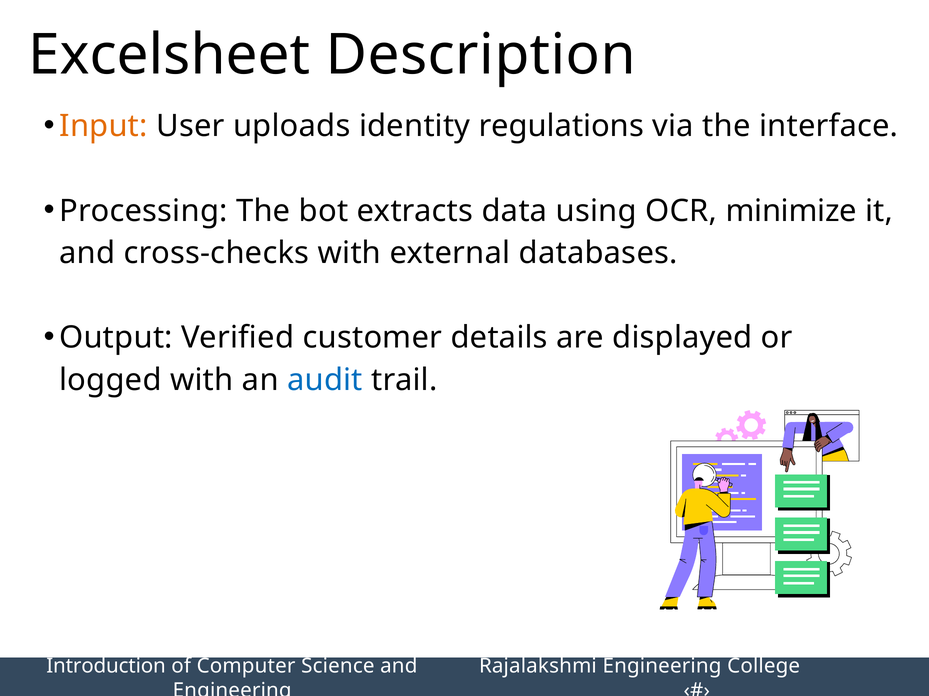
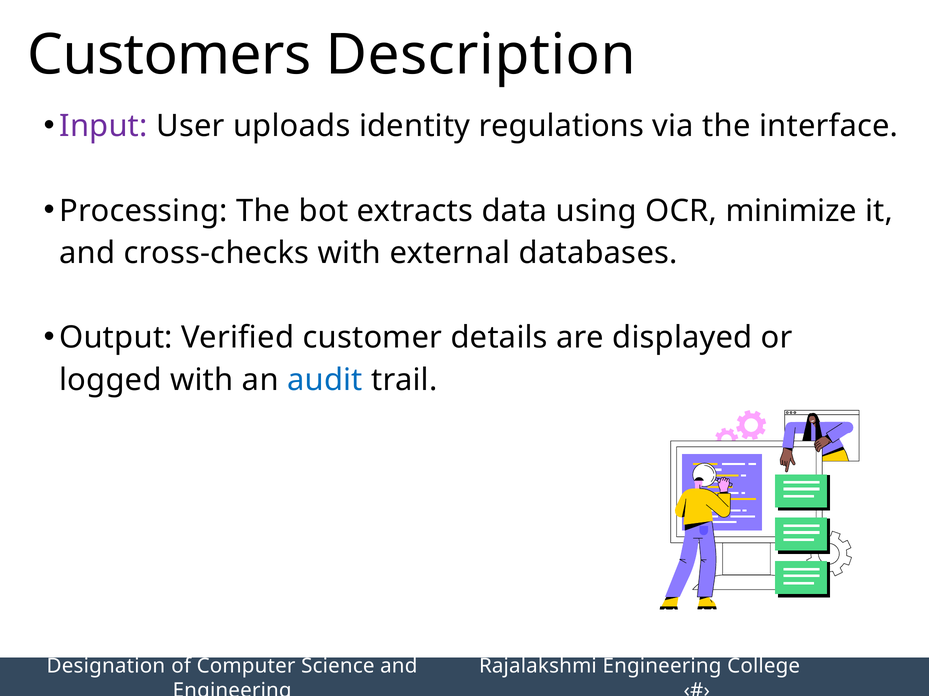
Excelsheet: Excelsheet -> Customers (169, 55)
Input colour: orange -> purple (103, 126)
Introduction: Introduction -> Designation (106, 666)
